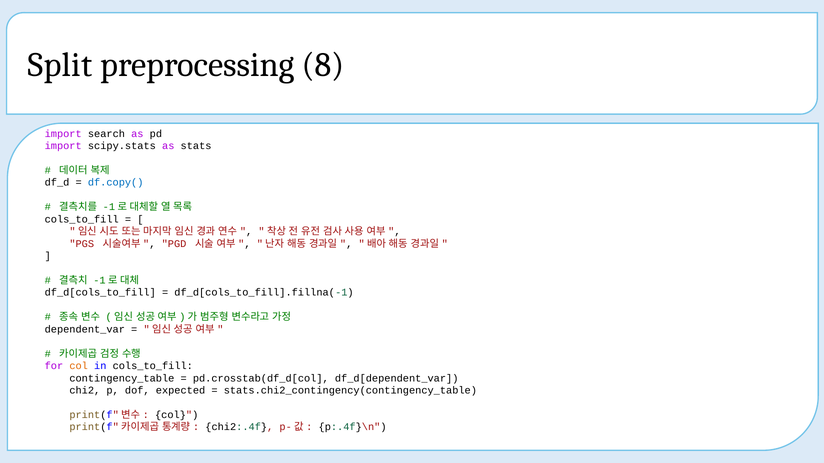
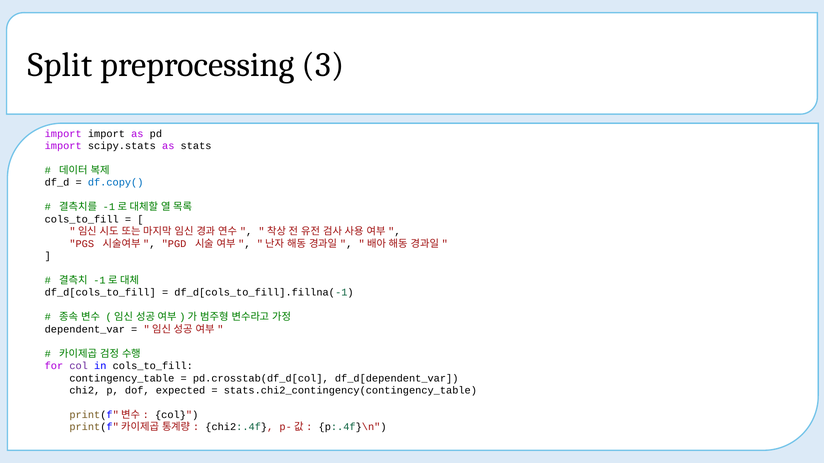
8: 8 -> 3 (323, 65)
import search: search -> import (106, 134)
col colour: orange -> purple (79, 366)
